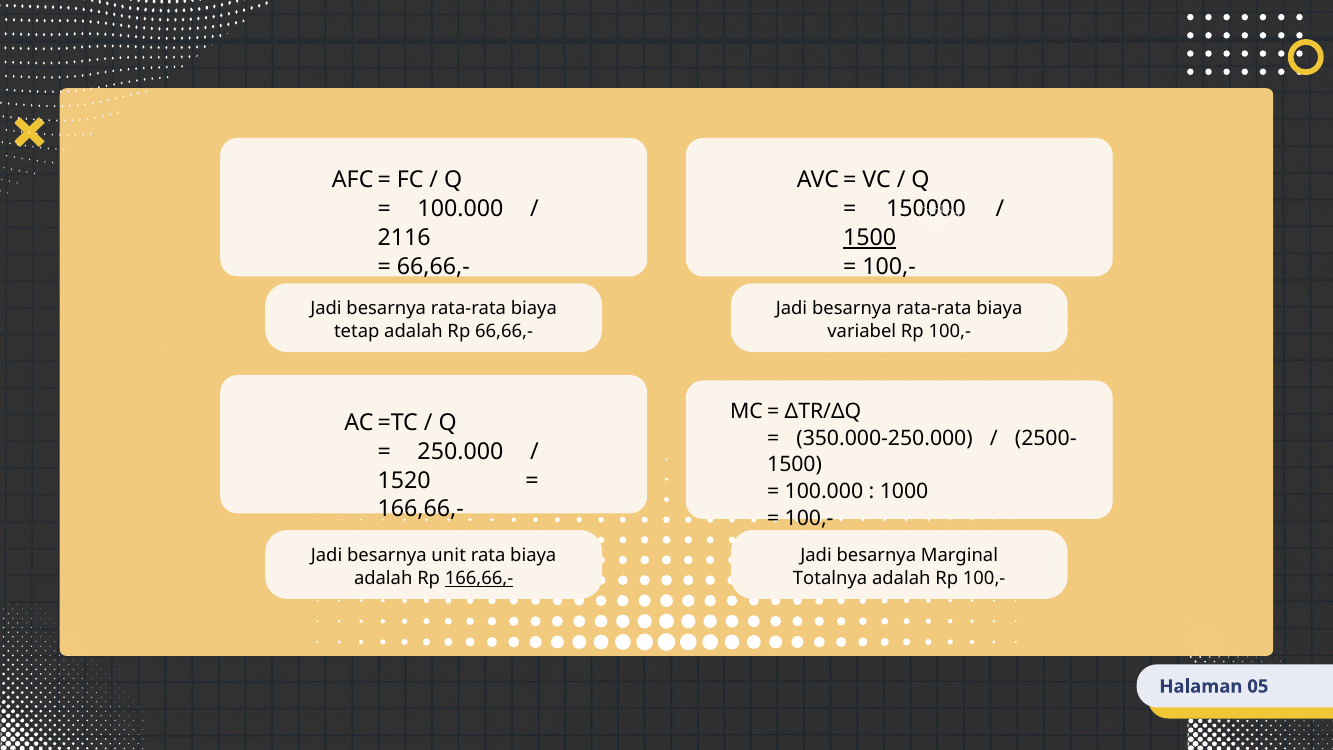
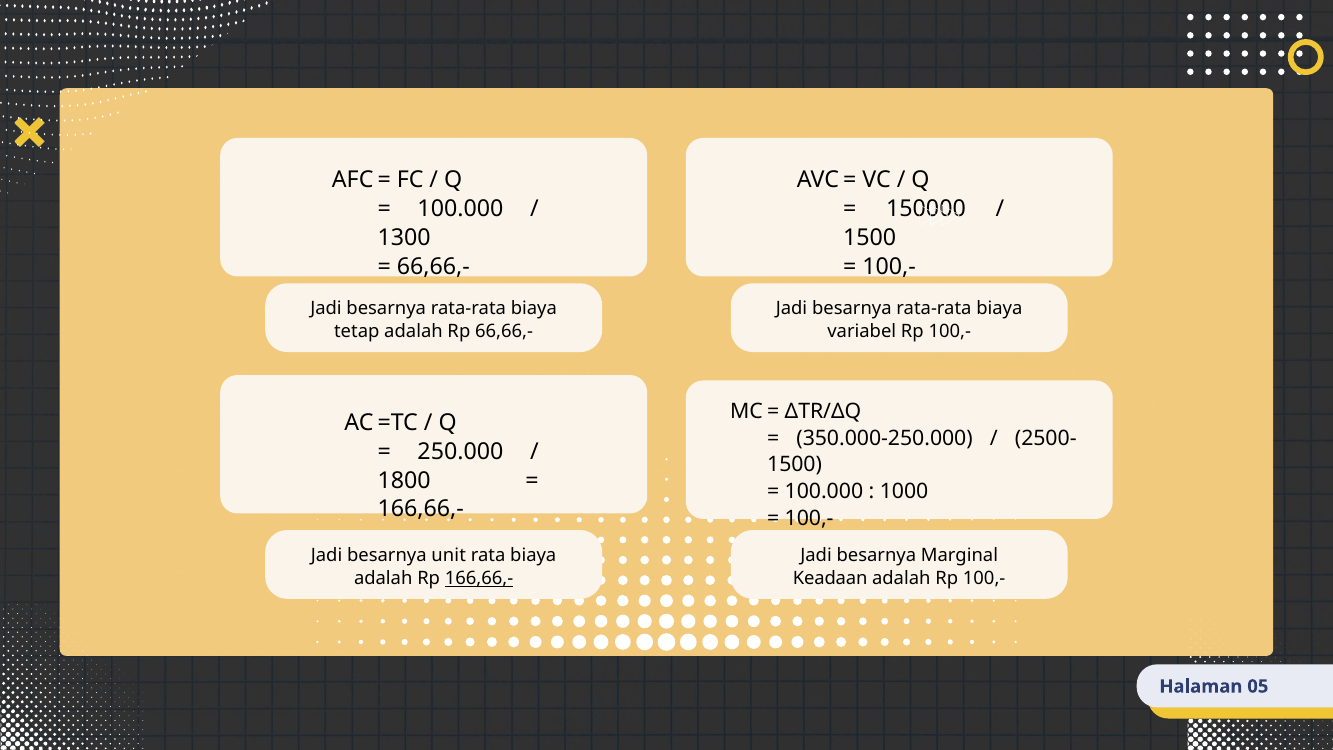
2116: 2116 -> 1300 (404, 238)
1500 underline: present -> none (870, 238)
1520: 1520 -> 1800 (404, 480)
Totalnya: Totalnya -> Keadaan (830, 578)
